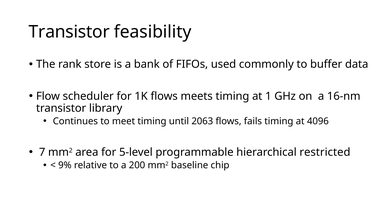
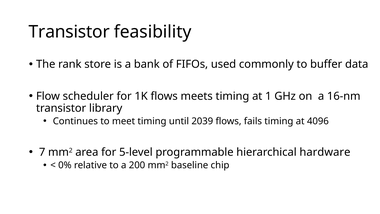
2063: 2063 -> 2039 (202, 121)
restricted: restricted -> hardware (325, 152)
9%: 9% -> 0% (65, 165)
